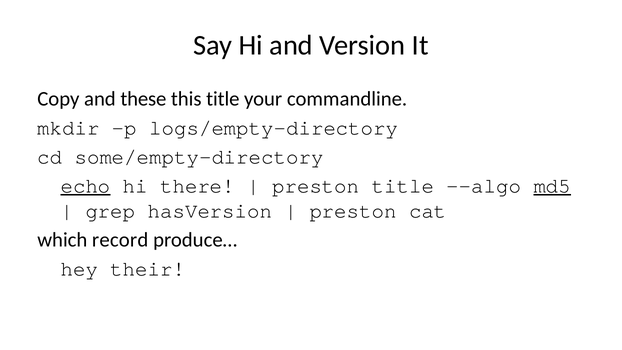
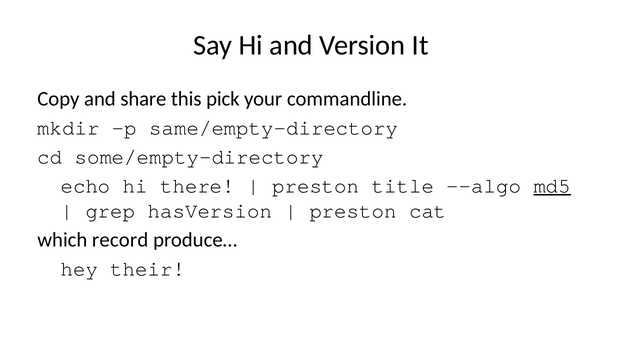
these: these -> share (143, 99)
this title: title -> pick (223, 99)
logs/empty-directory: logs/empty-directory -> same/empty-directory (274, 128)
echo underline: present -> none (86, 186)
